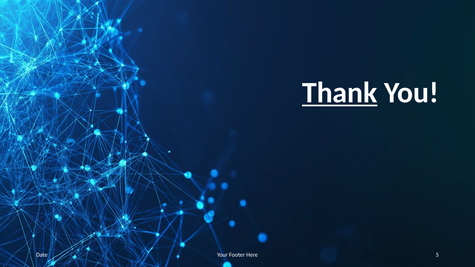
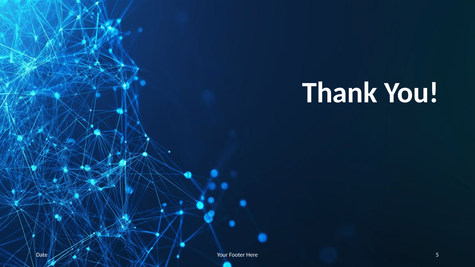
Thank underline: present -> none (340, 93)
